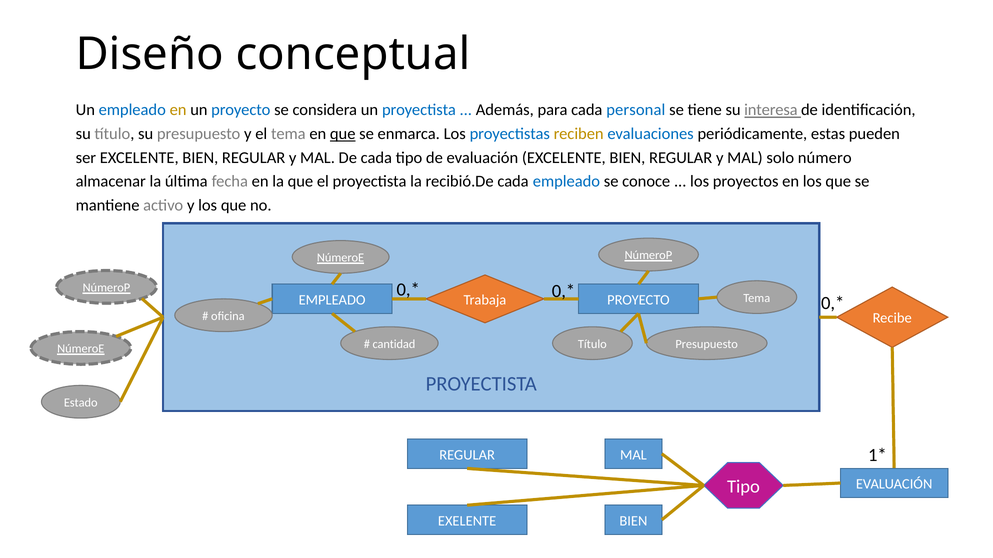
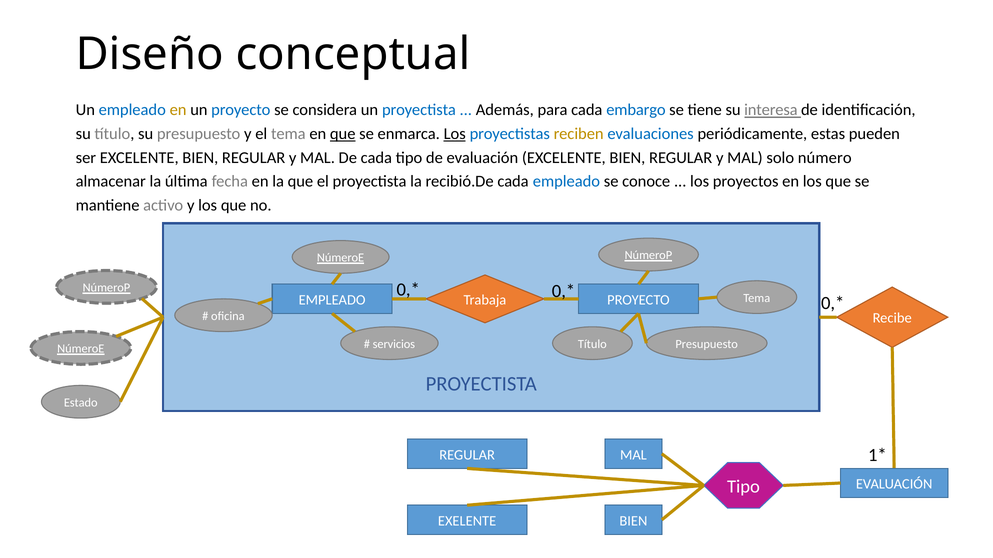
personal: personal -> embargo (636, 110)
Los underline: none -> present (455, 134)
cantidad: cantidad -> servicios (394, 344)
